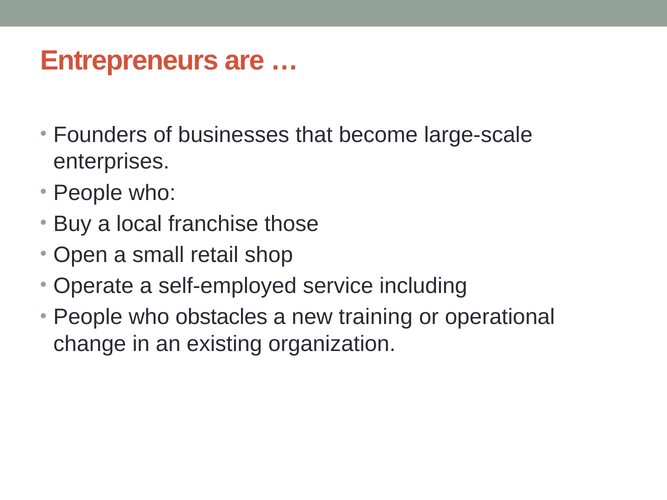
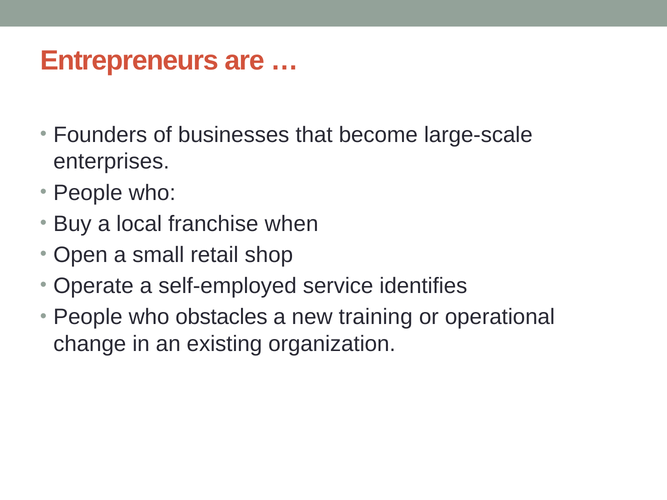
those: those -> when (292, 224)
including: including -> identifies (423, 286)
